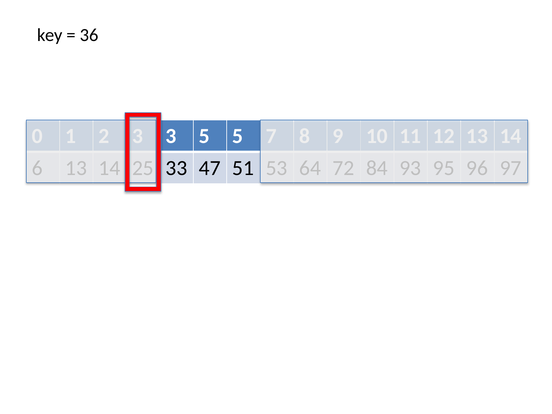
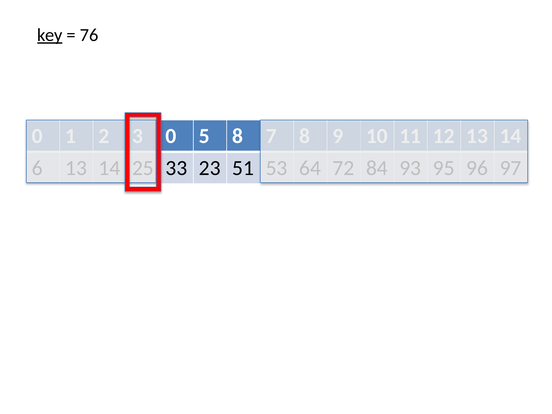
key underline: none -> present (50, 35)
36: 36 -> 76 (89, 35)
3: 3 -> 0 (171, 136)
5 5: 5 -> 8 (238, 136)
47: 47 -> 23 (210, 168)
